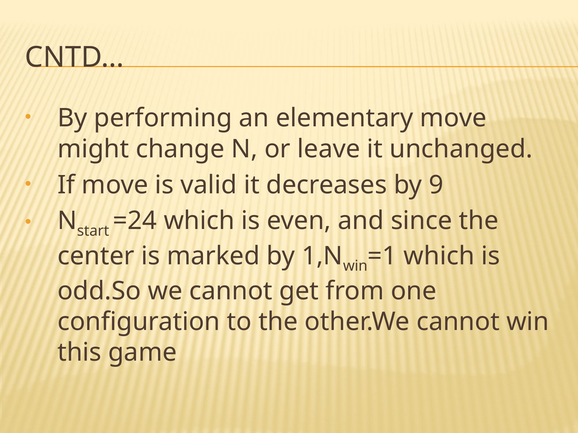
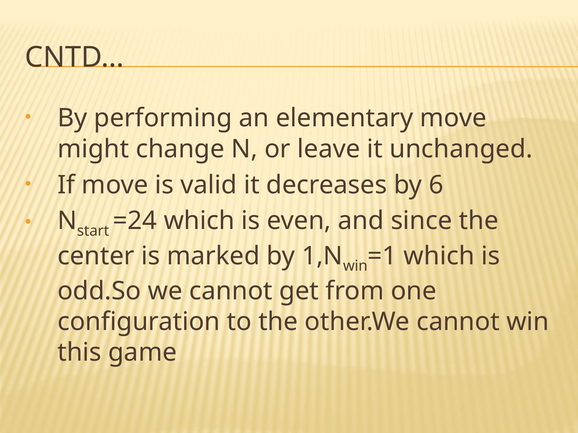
9: 9 -> 6 (436, 185)
